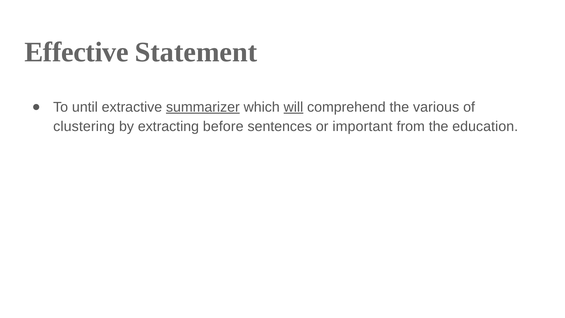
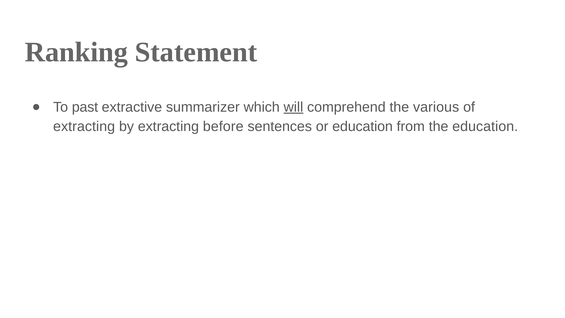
Effective: Effective -> Ranking (76, 52)
until: until -> past (85, 107)
summarizer underline: present -> none (203, 107)
clustering: clustering -> extracting (84, 127)
or important: important -> education (363, 127)
